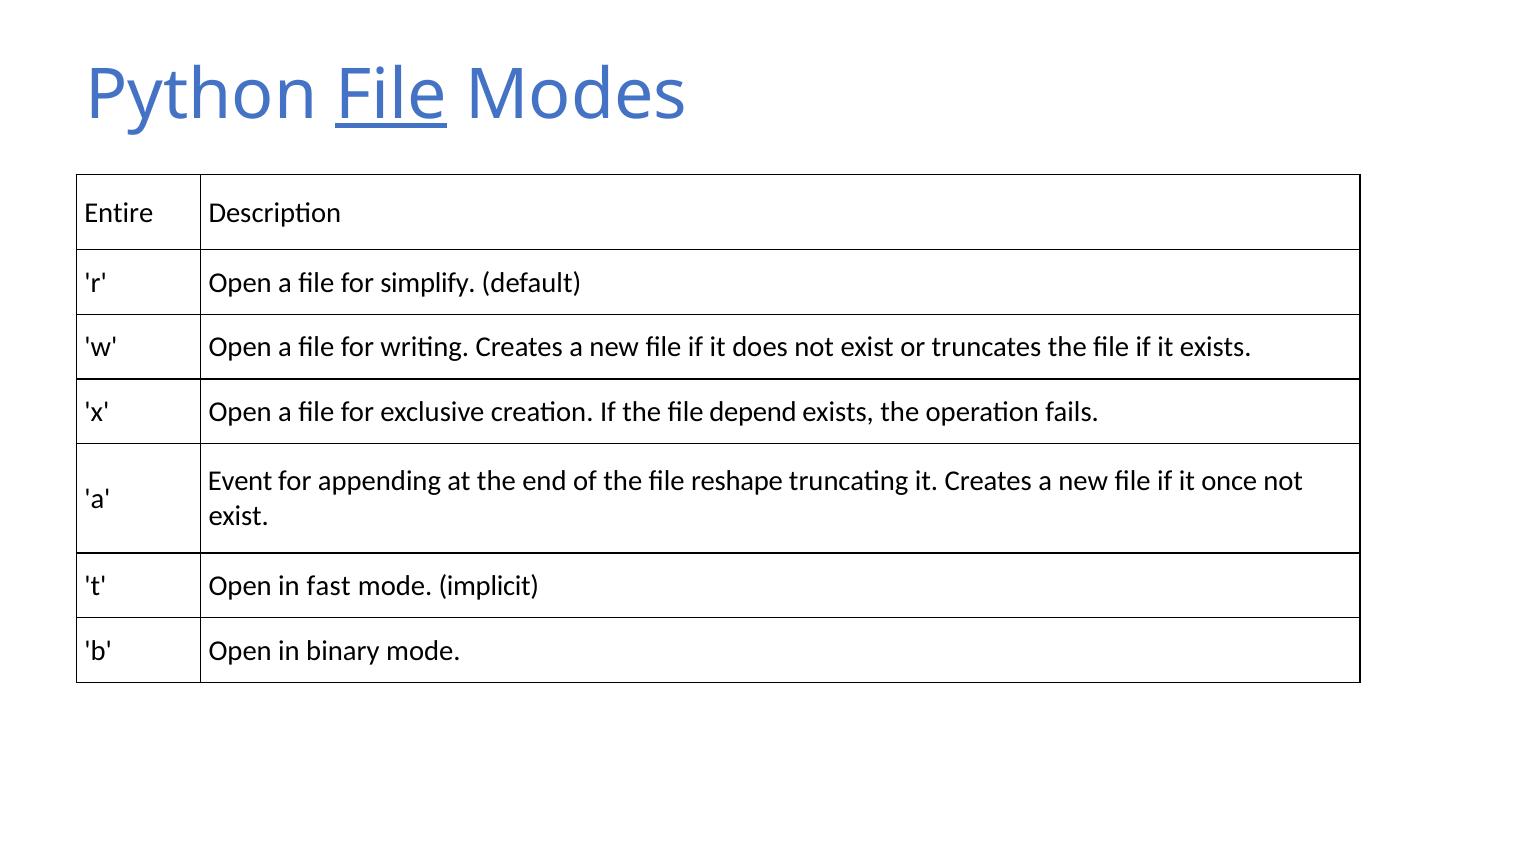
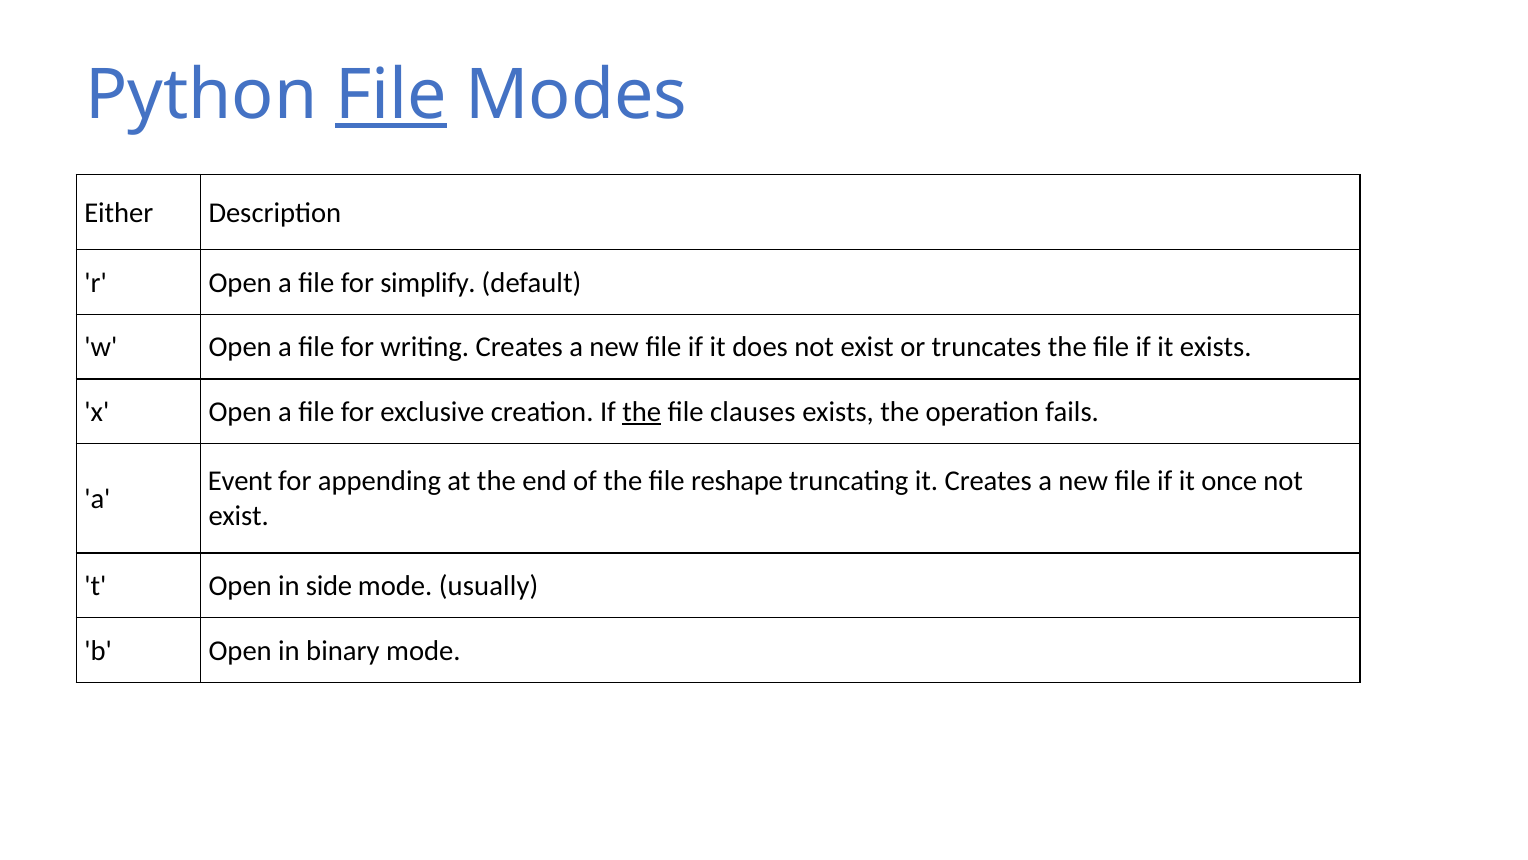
Entire: Entire -> Either (119, 213)
the underline: none -> present (642, 412)
depend: depend -> clauses (753, 412)
fast: fast -> side (329, 586)
implicit: implicit -> usually (489, 586)
